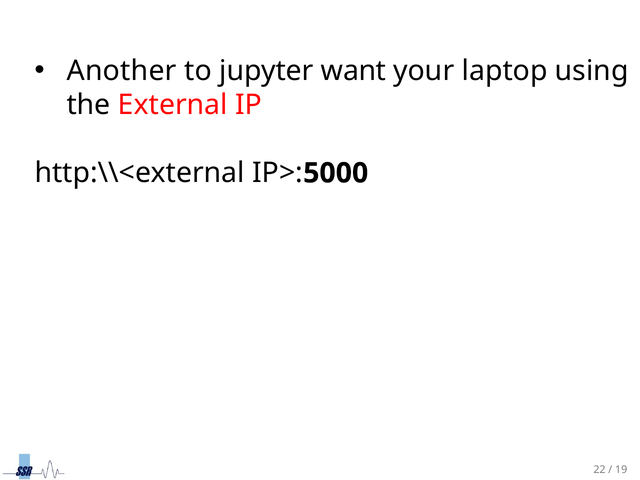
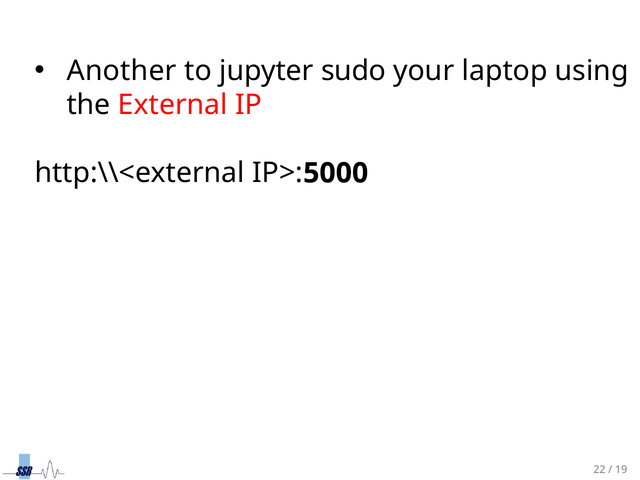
want: want -> sudo (354, 71)
